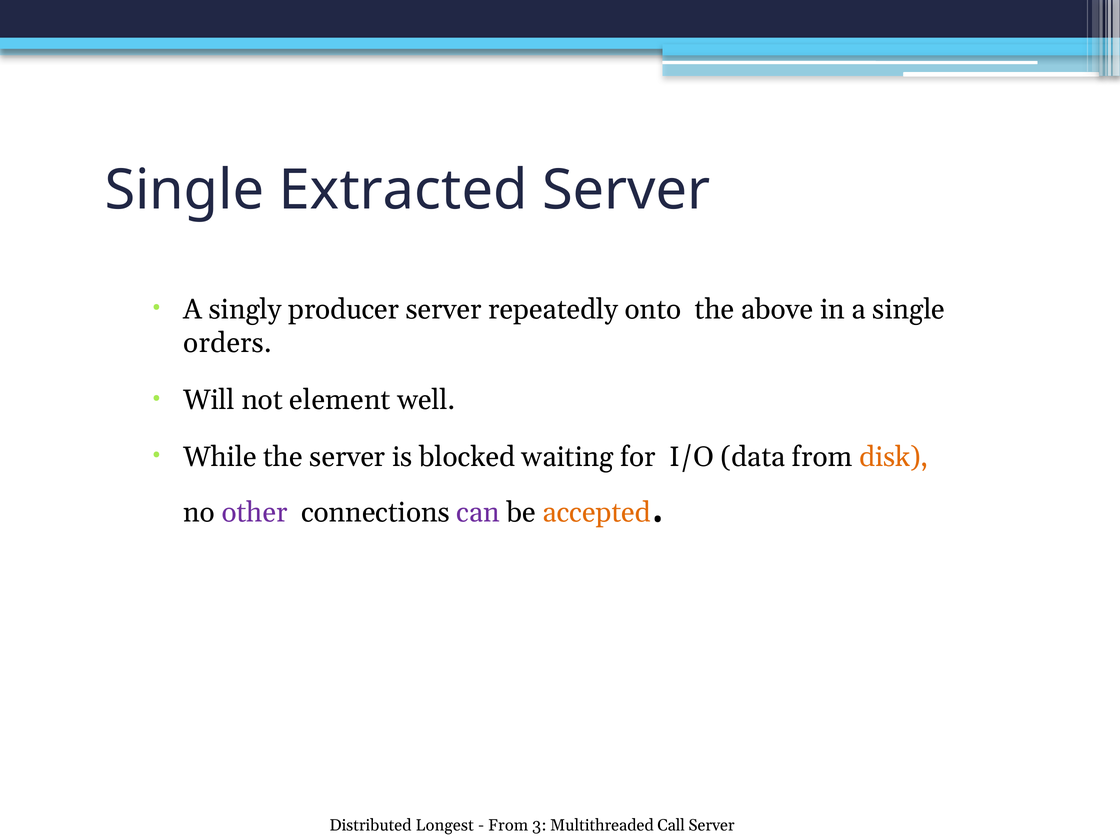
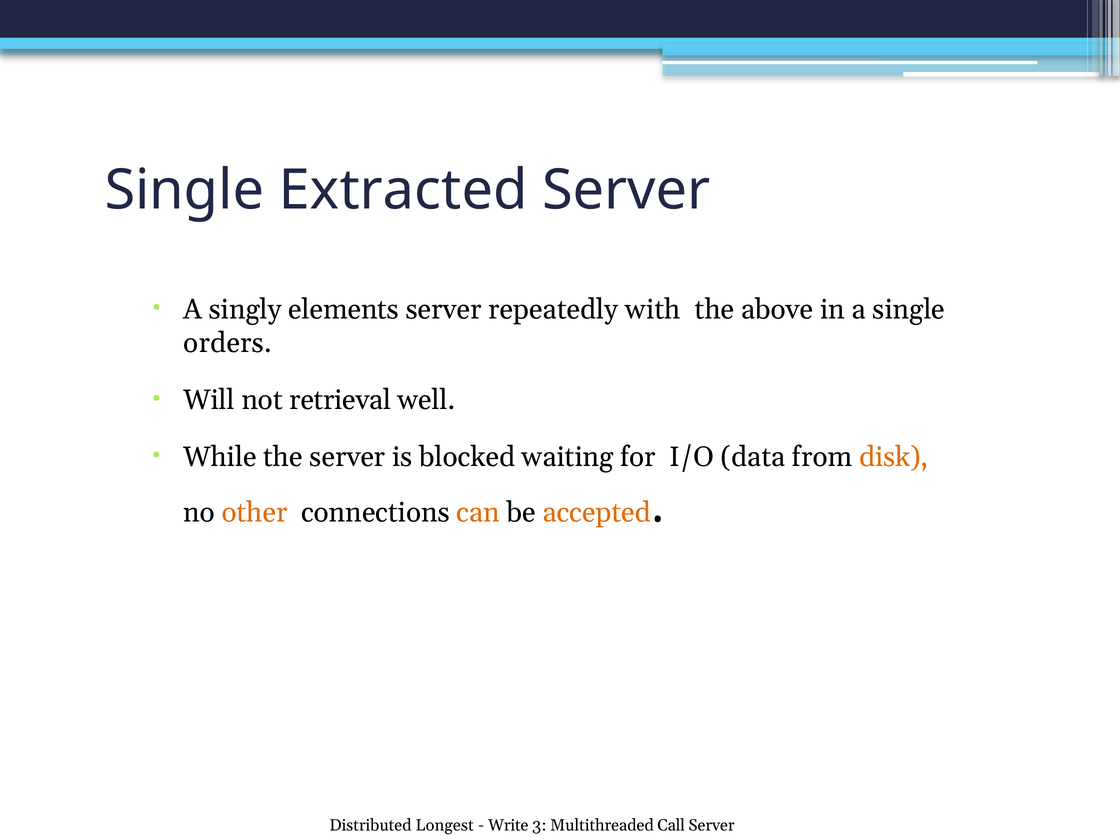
producer: producer -> elements (344, 309)
onto: onto -> with (653, 309)
element: element -> retrieval (340, 400)
other colour: purple -> orange (255, 512)
can colour: purple -> orange (478, 512)
From: From -> Write (508, 825)
